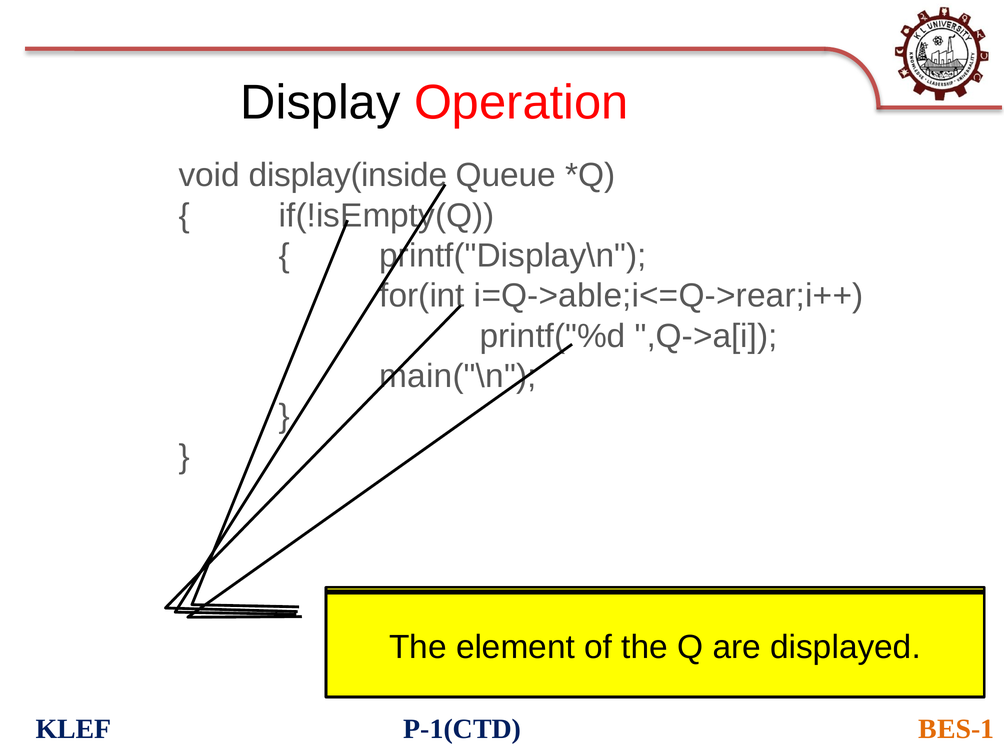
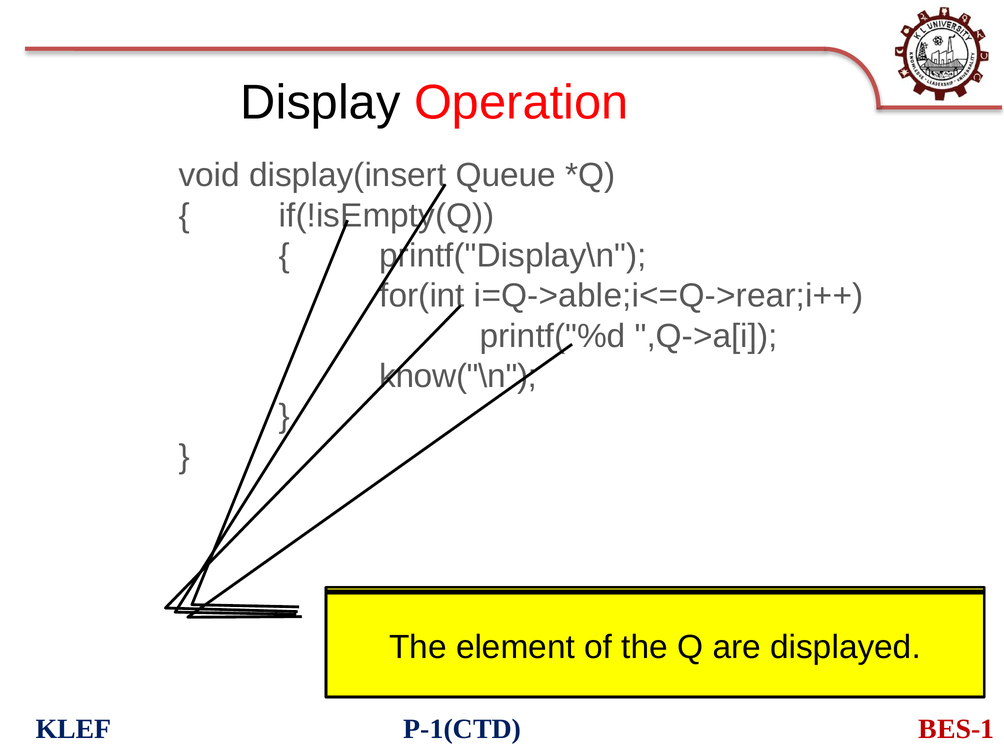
display(inside: display(inside -> display(insert (348, 175)
main("\n: main("\n -> know("\n (458, 376)
BES-1 colour: orange -> red (956, 729)
